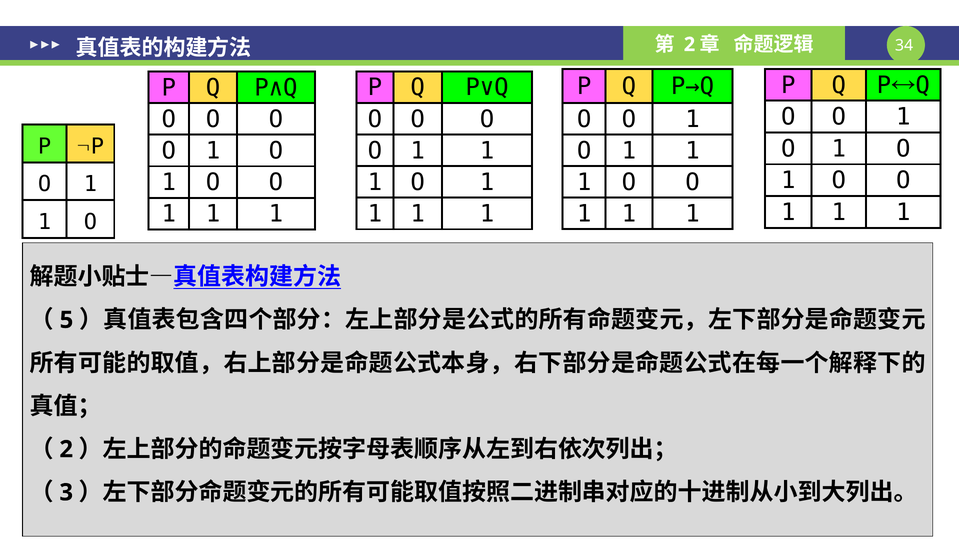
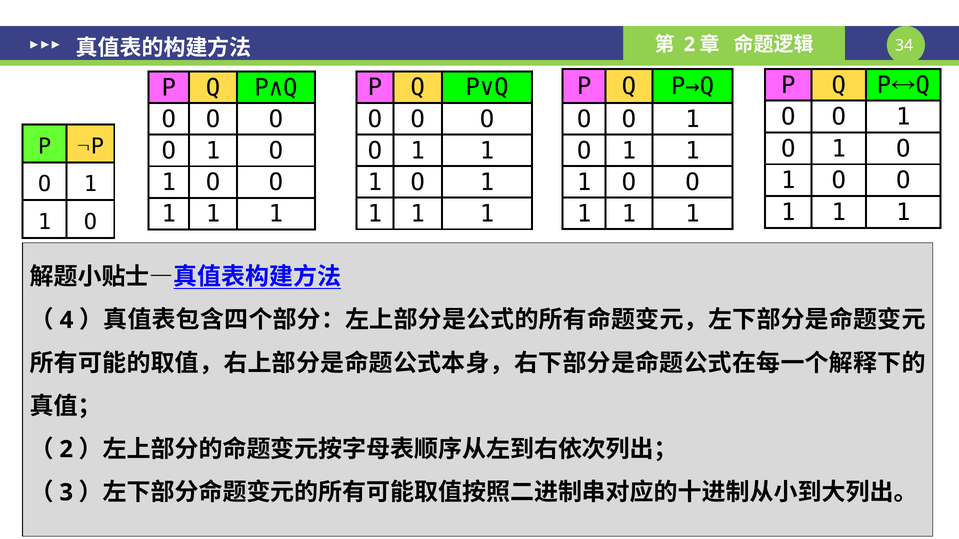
5: 5 -> 4 (66, 320)
